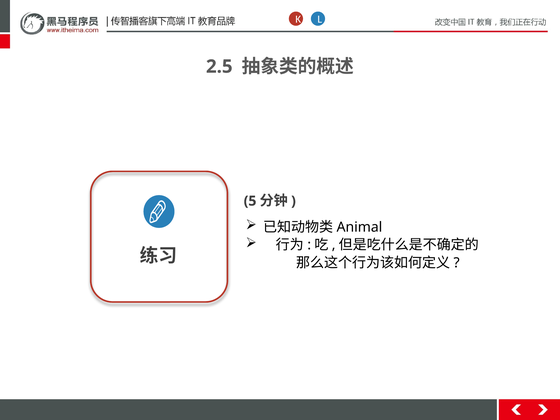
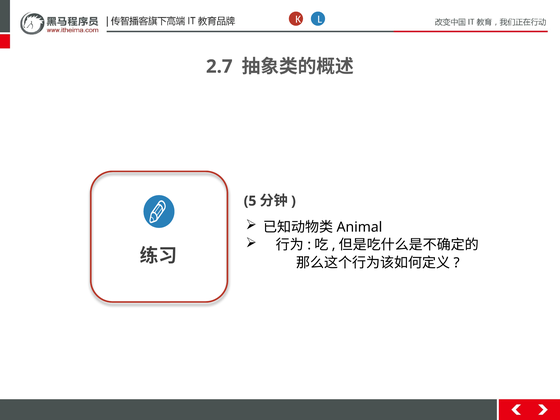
2.5: 2.5 -> 2.7 (219, 67)
